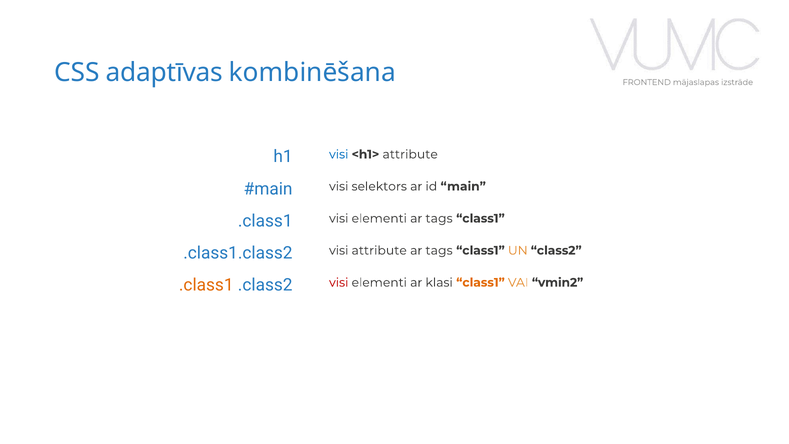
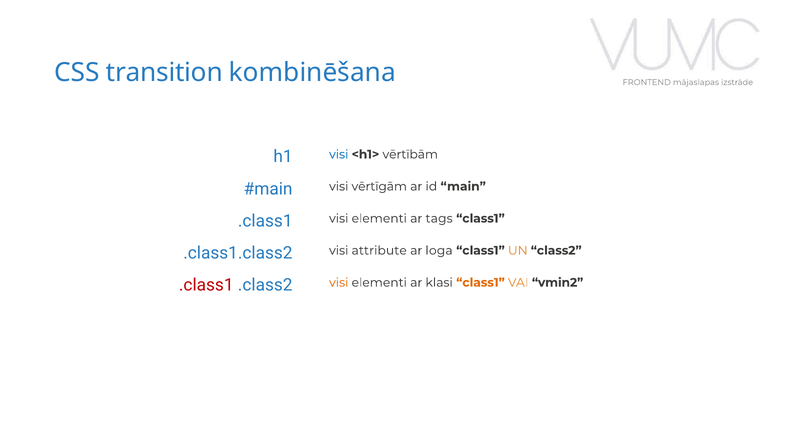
adaptīvas: adaptīvas -> transition (164, 72)
<h1> attribute: attribute -> vērtībām (410, 154)
selektors: selektors -> vērtīgām (379, 186)
tags: tags -> loga (439, 250)
.class1 colour: orange -> red (206, 285)
visi colour: red -> orange (339, 282)
